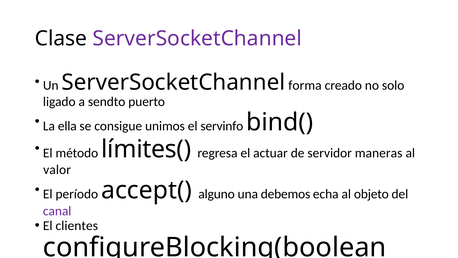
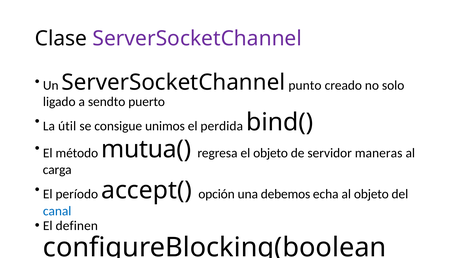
forma: forma -> punto (305, 85)
ella: ella -> útil (67, 126)
servinfo: servinfo -> perdida (222, 126)
límites(: límites( -> mutua( (146, 149)
el actuar: actuar -> objeto (271, 153)
valor: valor -> carga (57, 170)
alguno: alguno -> opción (217, 194)
canal colour: purple -> blue (57, 211)
clientes: clientes -> definen (77, 225)
